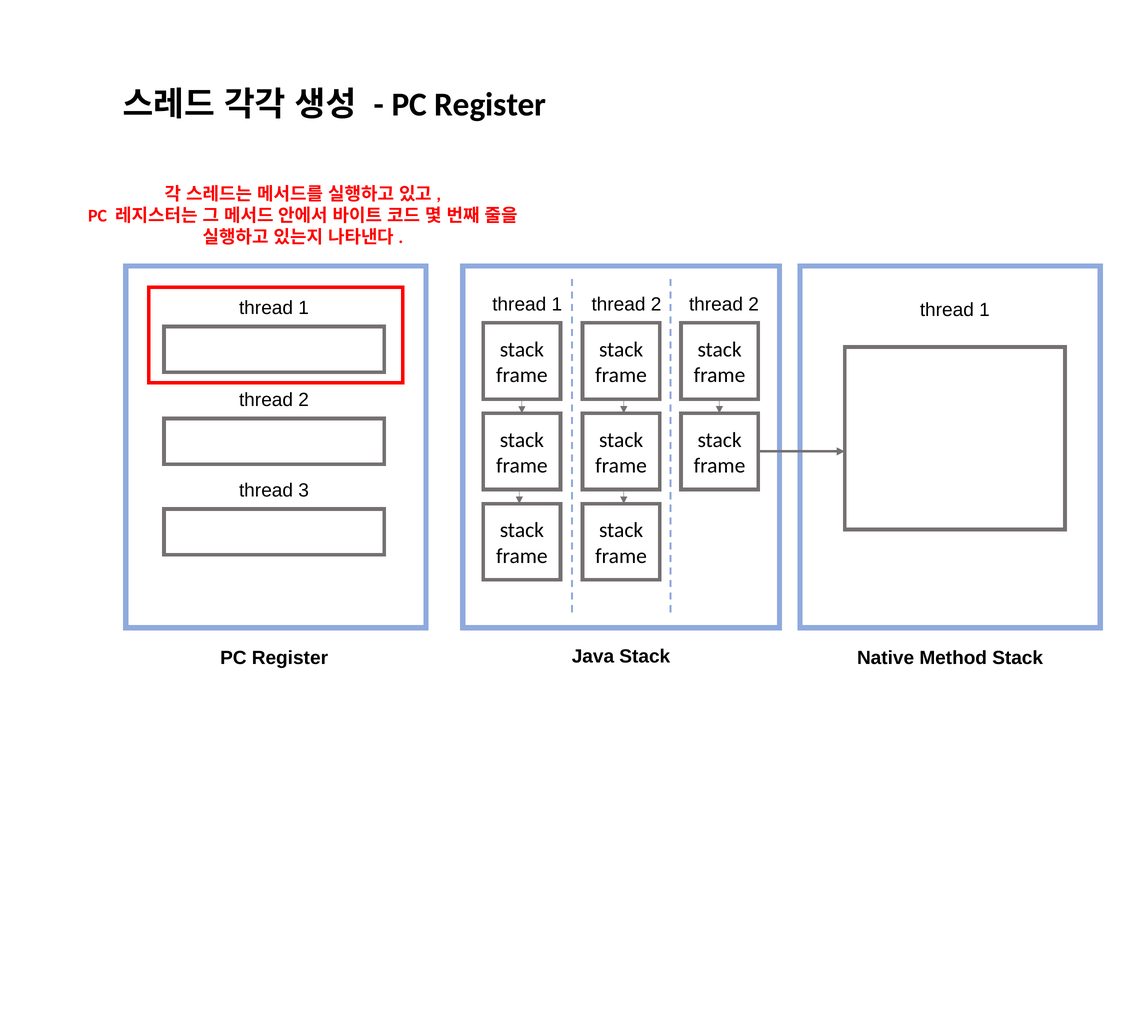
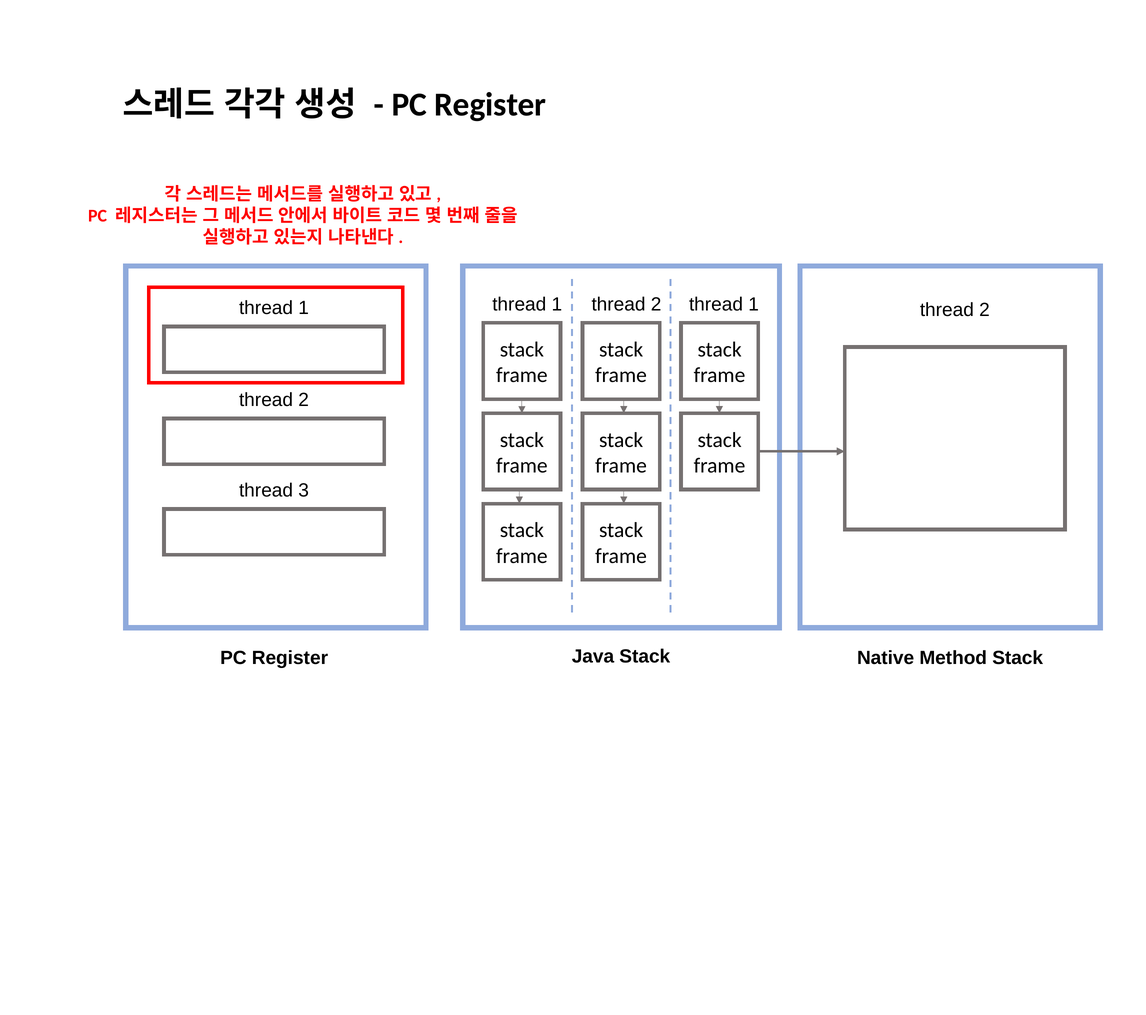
2: 2 -> 1 (754, 304)
1: 1 -> 2 (985, 310)
